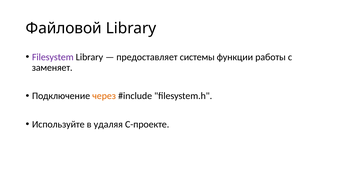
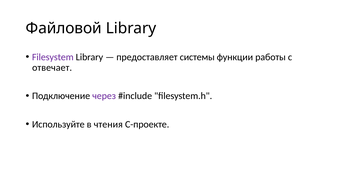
заменяет: заменяет -> отвечает (52, 68)
через colour: orange -> purple (104, 96)
удаляя: удаляя -> чтения (108, 124)
